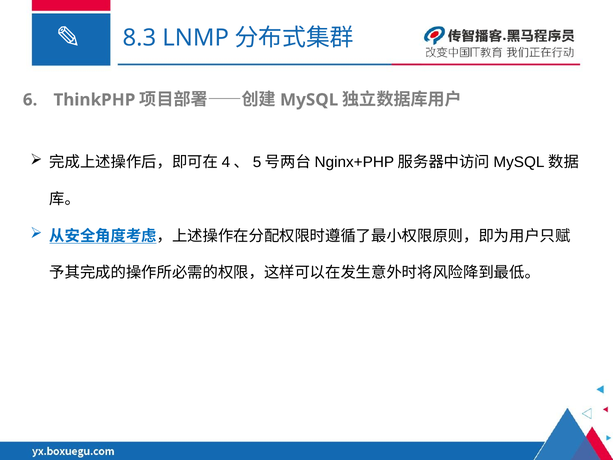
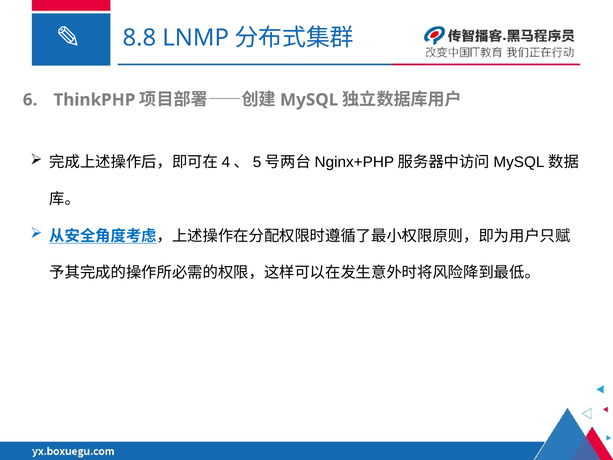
8.3: 8.3 -> 8.8 (139, 38)
